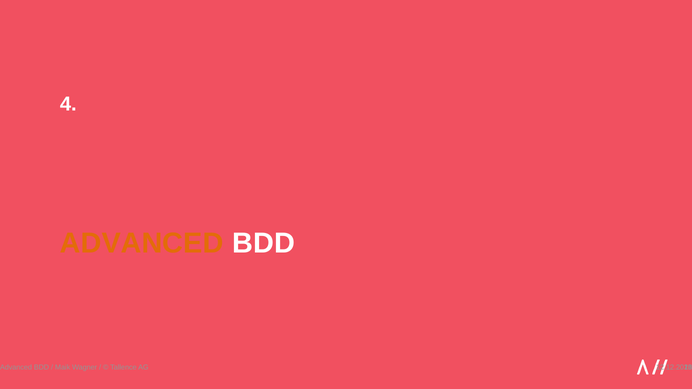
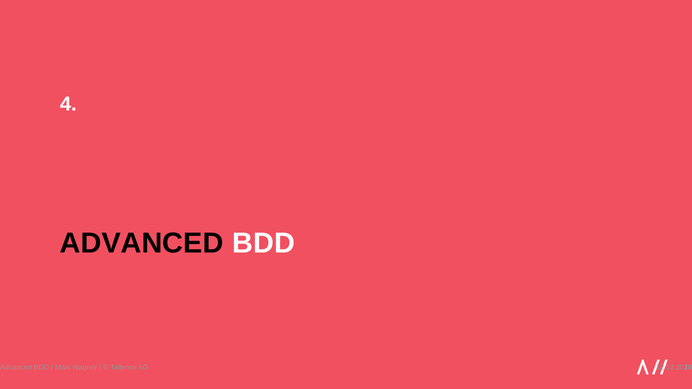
ADVANCED colour: orange -> black (142, 244)
